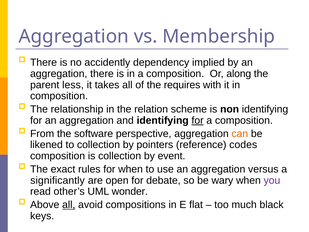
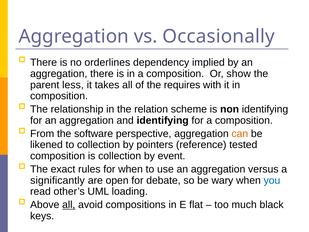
Membership: Membership -> Occasionally (219, 36)
accidently: accidently -> orderlines (107, 63)
along: along -> show (239, 74)
for underline: present -> none (198, 120)
codes: codes -> tested (243, 145)
you colour: purple -> blue (272, 180)
wonder: wonder -> loading (130, 191)
